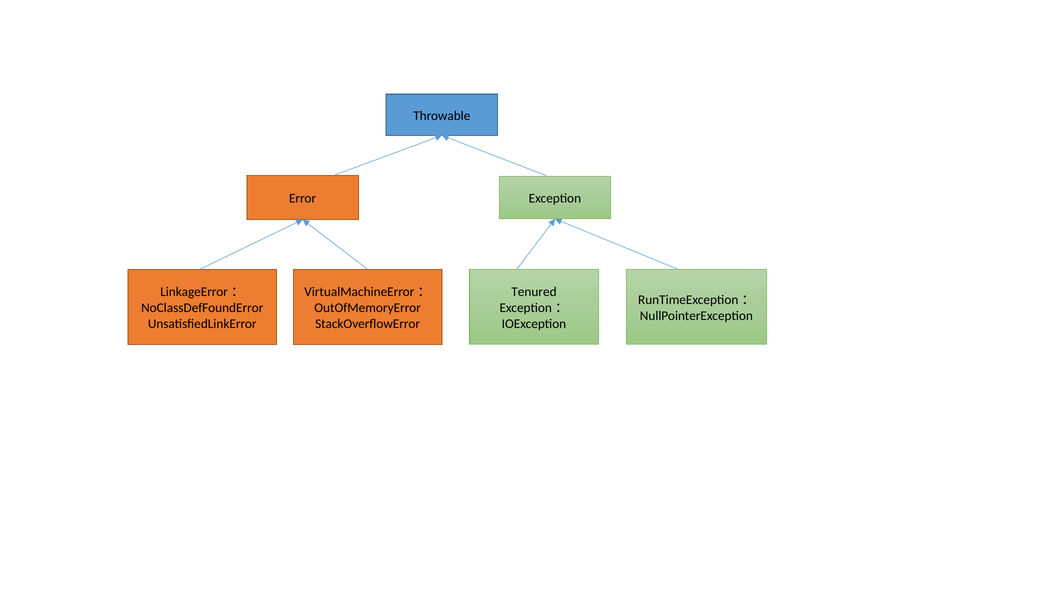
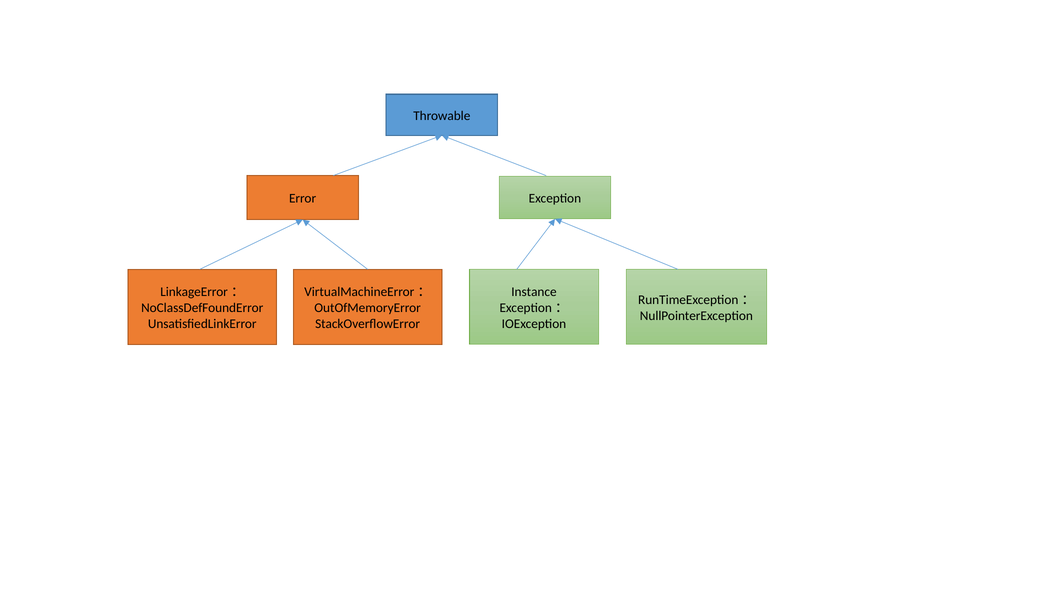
Tenured: Tenured -> Instance (534, 292)
